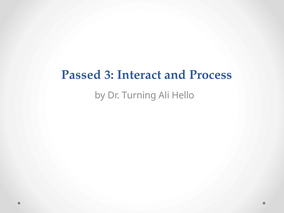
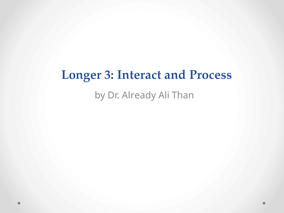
Passed: Passed -> Longer (81, 75)
Turning: Turning -> Already (139, 95)
Hello: Hello -> Than (183, 95)
